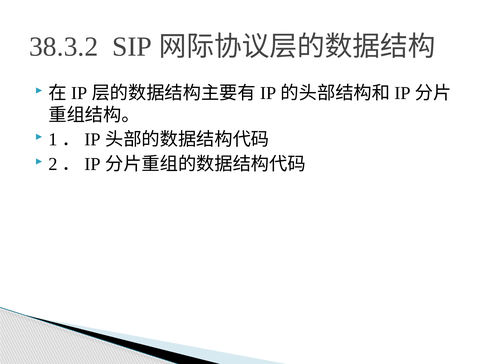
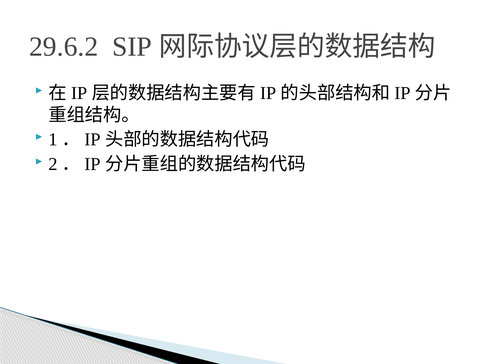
38.3.2: 38.3.2 -> 29.6.2 (64, 47)
